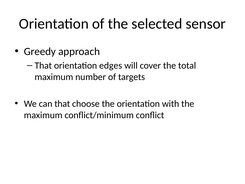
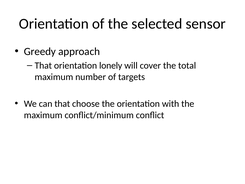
edges: edges -> lonely (111, 65)
